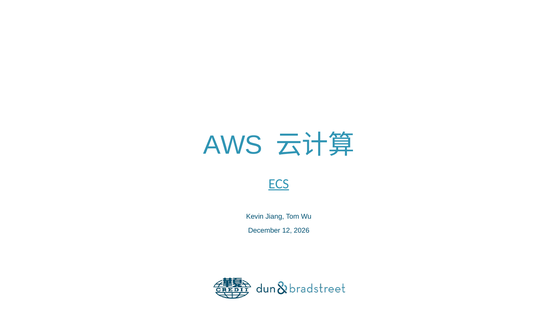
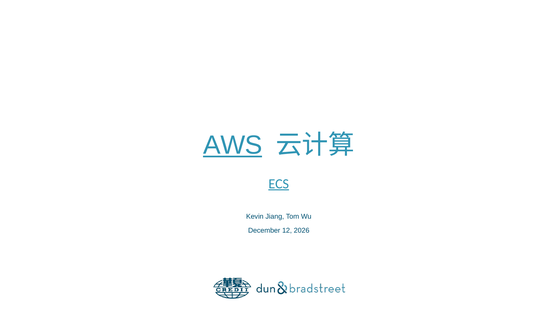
AWS underline: none -> present (233, 145)
